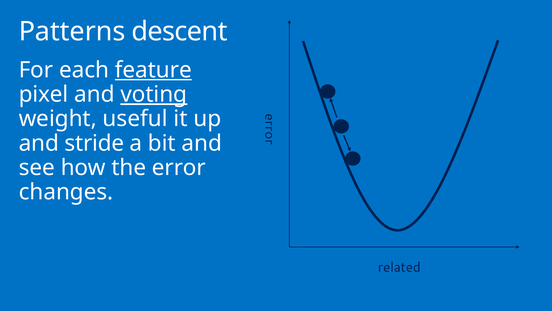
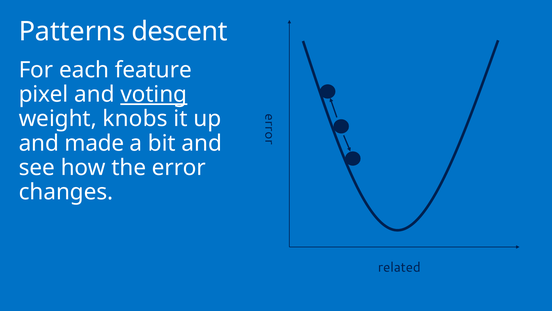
feature underline: present -> none (153, 70)
useful: useful -> knobs (135, 119)
stride: stride -> made (94, 143)
